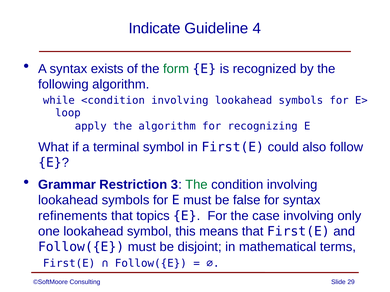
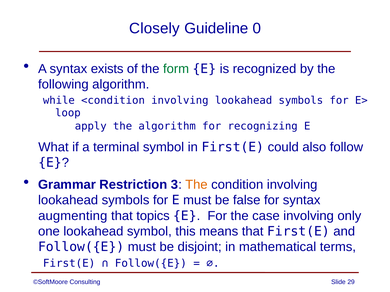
Indicate: Indicate -> Closely (155, 28)
4: 4 -> 0 (257, 28)
The colour: green -> orange (196, 185)
refinements: refinements -> augmenting (73, 216)
